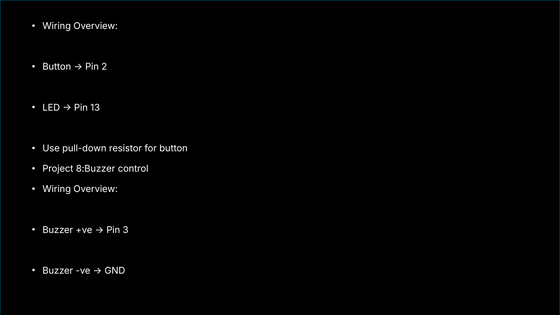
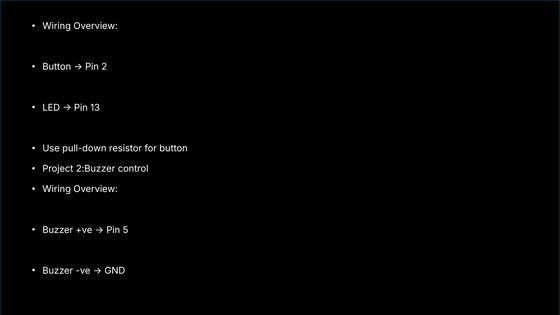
8:Buzzer: 8:Buzzer -> 2:Buzzer (96, 169)
3: 3 -> 5 (126, 230)
